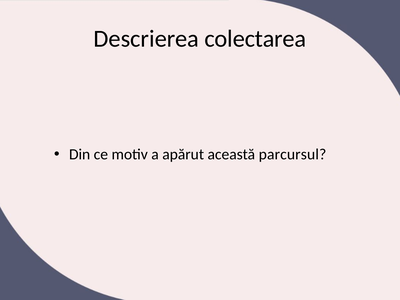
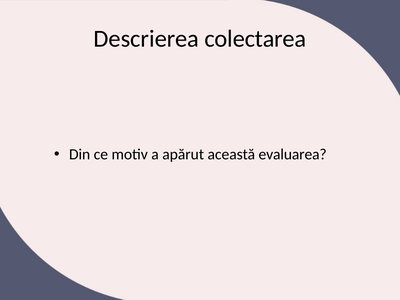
parcursul: parcursul -> evaluarea (293, 154)
